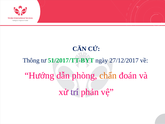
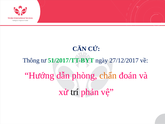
trí colour: purple -> black (75, 92)
